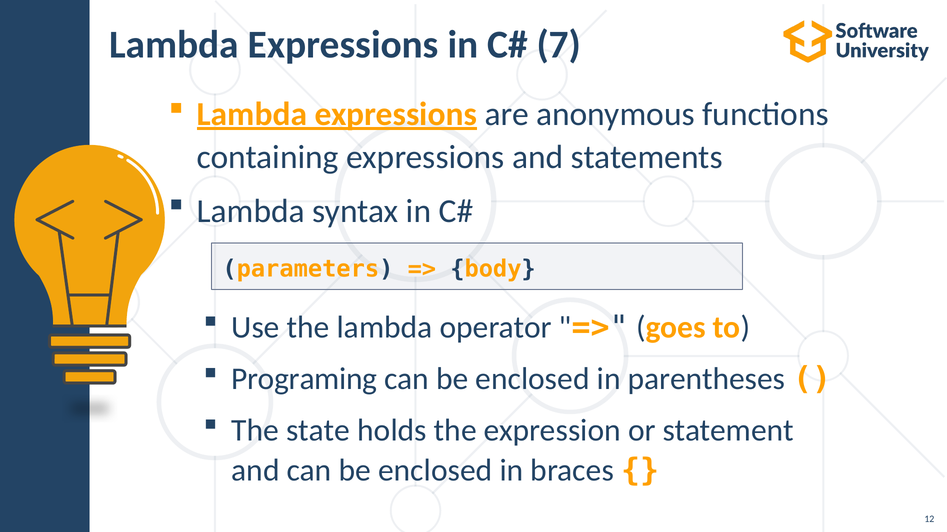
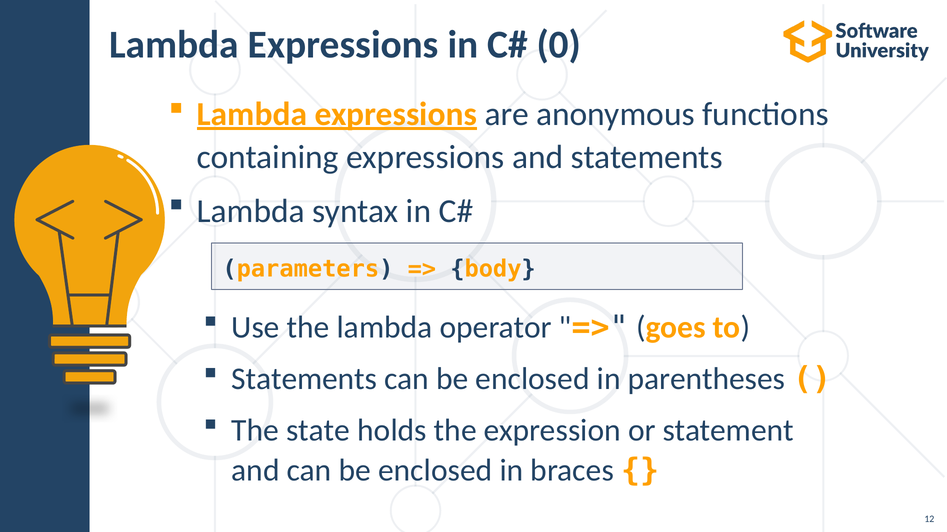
7: 7 -> 0 (559, 45)
Programing: Programing -> Statements (304, 379)
